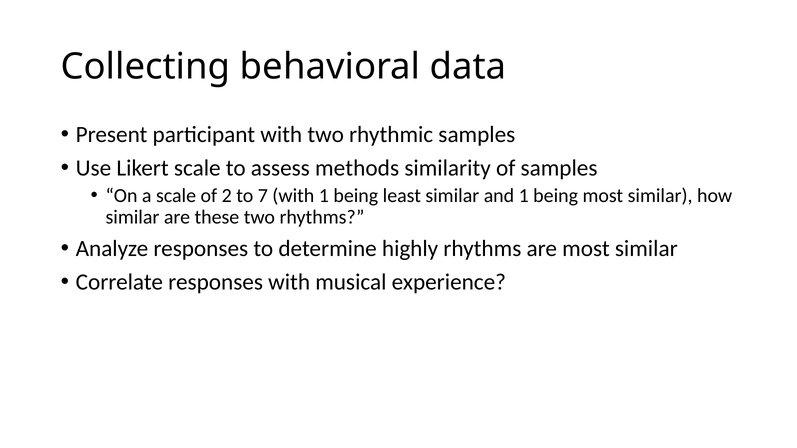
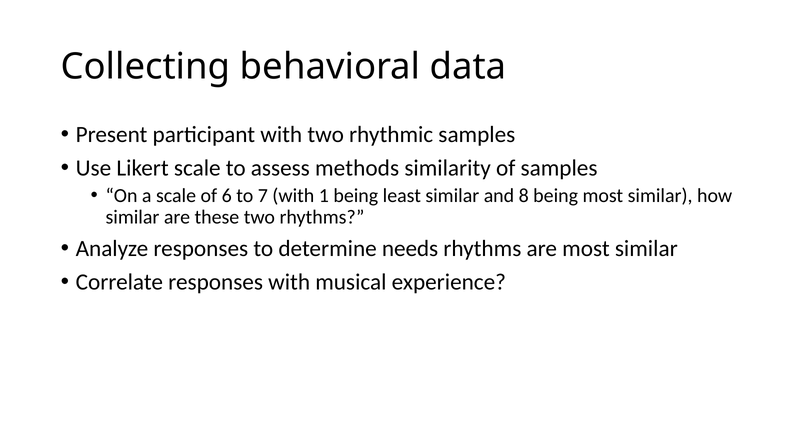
2: 2 -> 6 (227, 196)
and 1: 1 -> 8 (524, 196)
highly: highly -> needs (410, 249)
